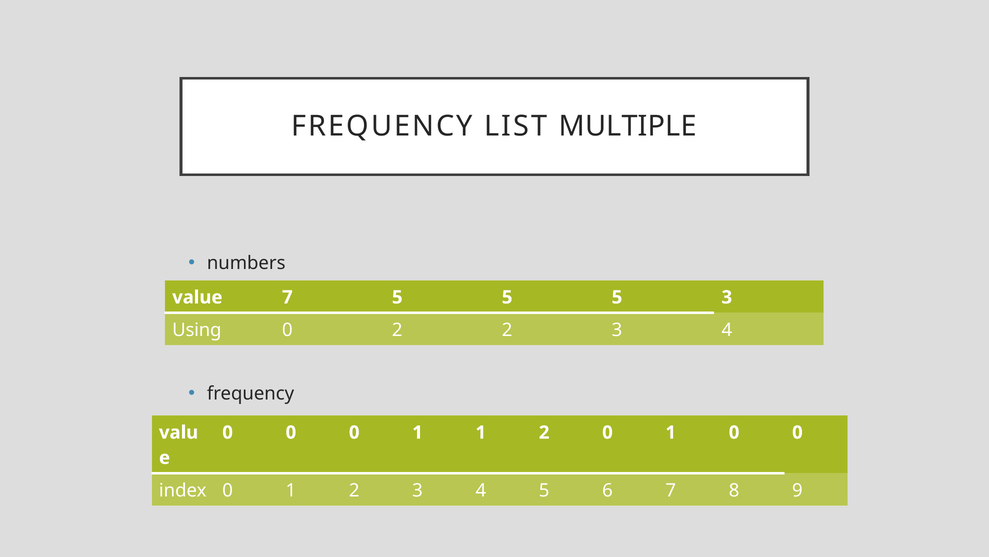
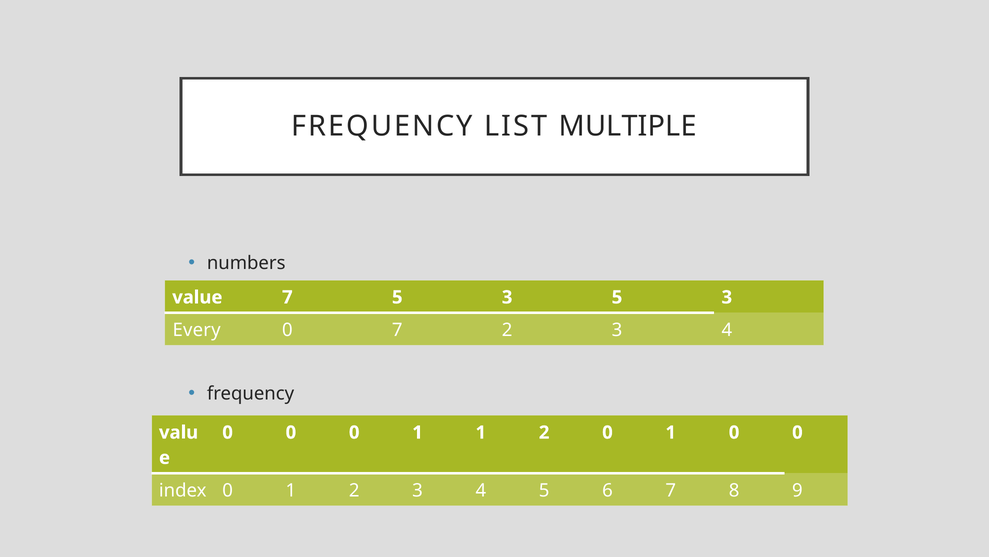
7 5 5: 5 -> 3 (507, 297)
Using: Using -> Every (197, 330)
0 2: 2 -> 7 (397, 330)
